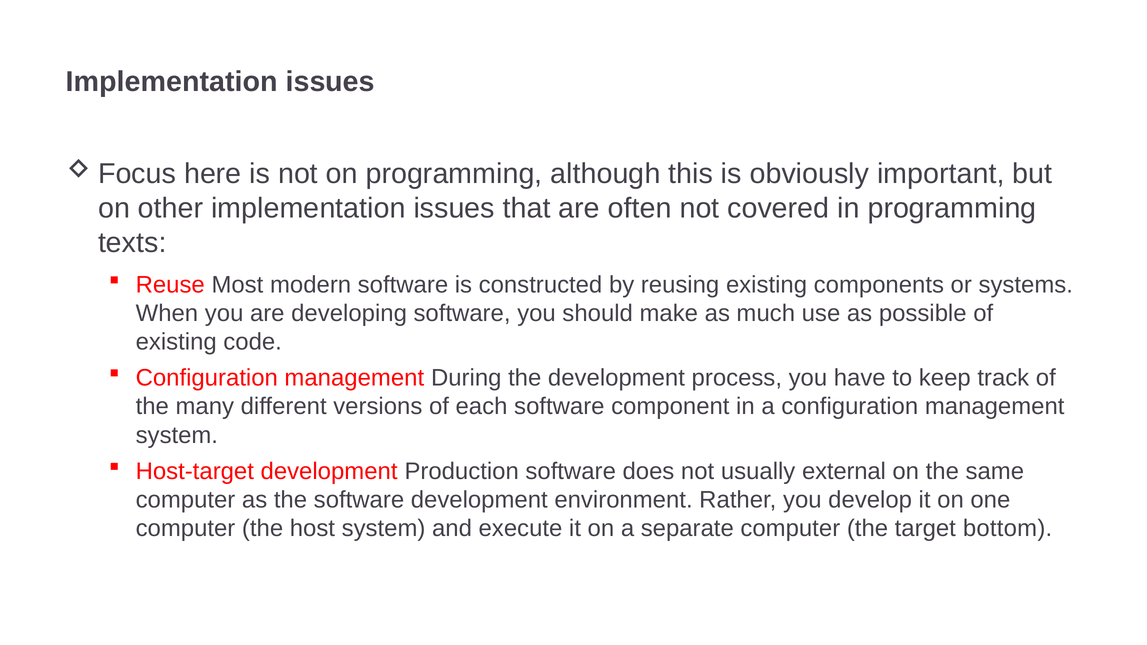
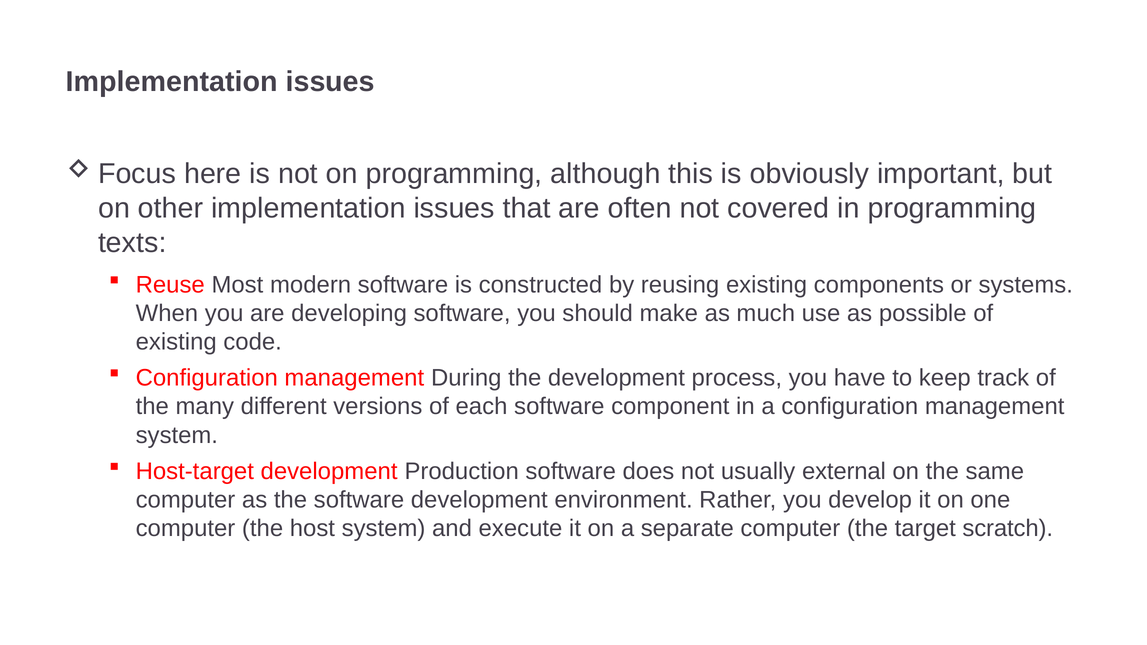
bottom: bottom -> scratch (1008, 529)
